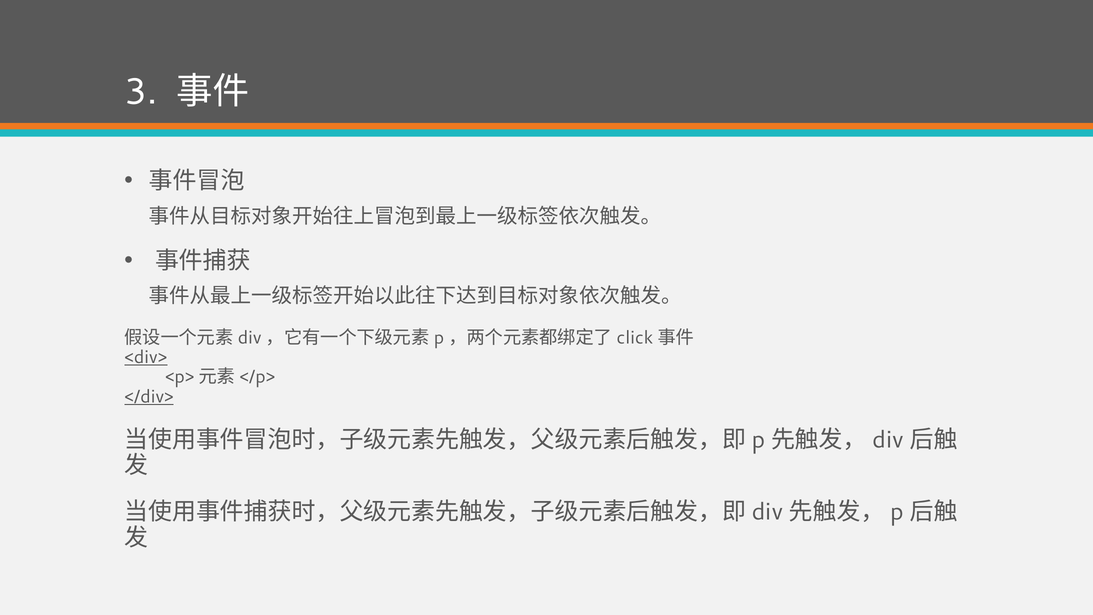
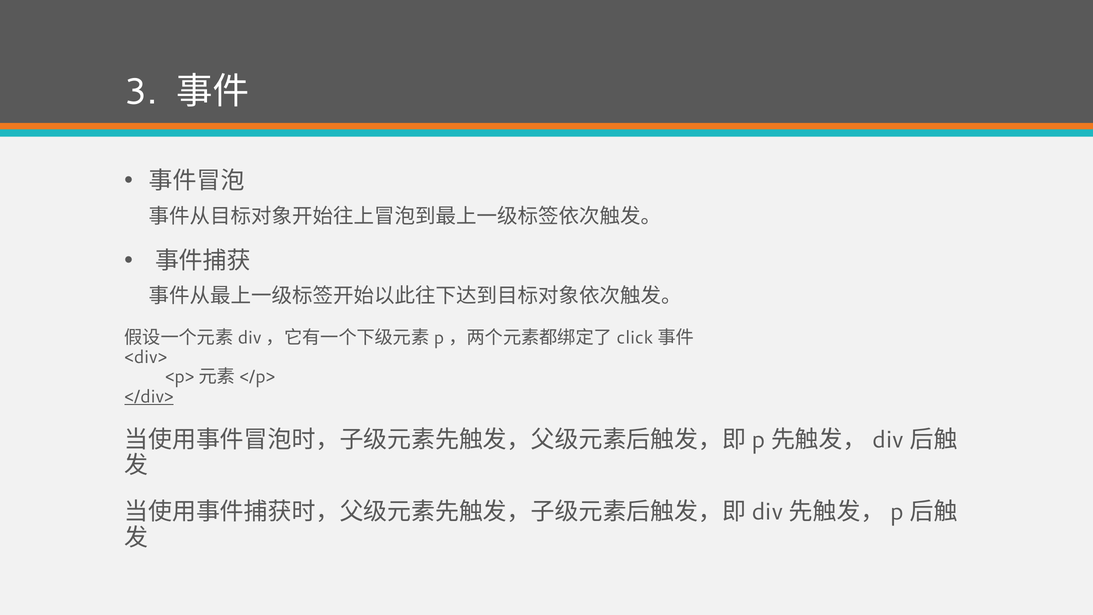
<div> underline: present -> none (146, 357)
